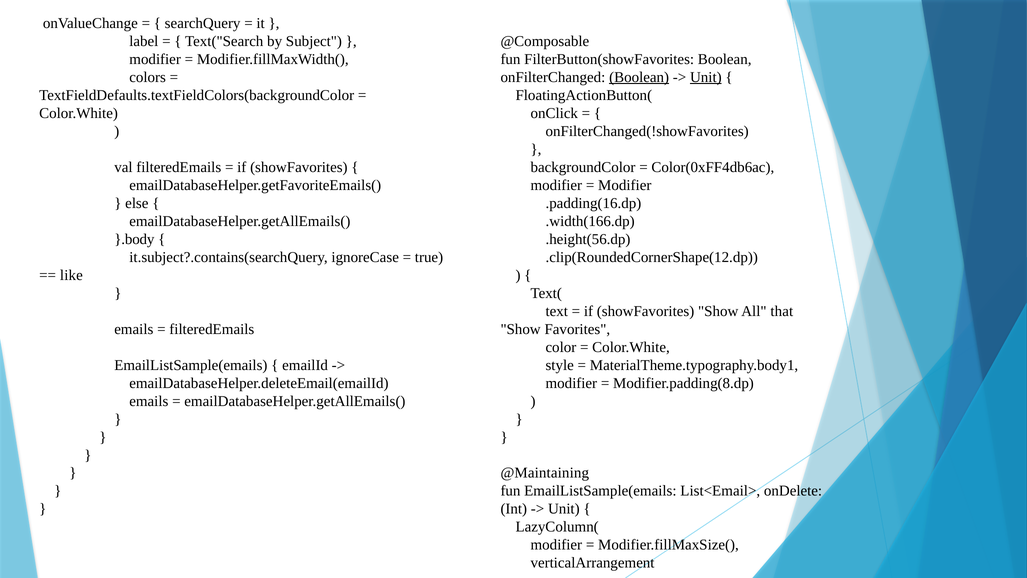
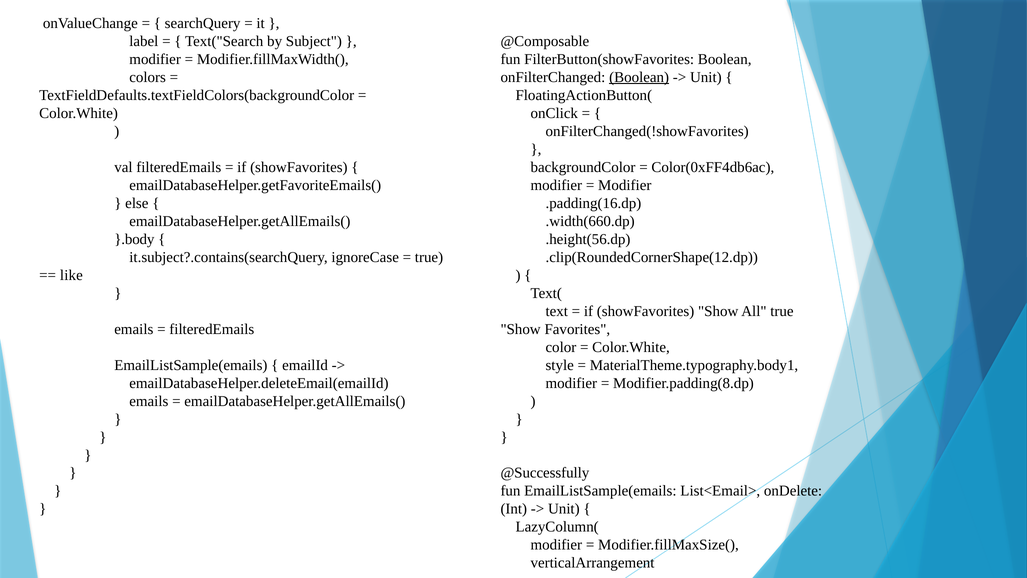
Unit underline: present -> none (706, 77)
.width(166.dp: .width(166.dp -> .width(660.dp (590, 221)
All that: that -> true (782, 311)
@Maintaining: @Maintaining -> @Successfully (545, 473)
